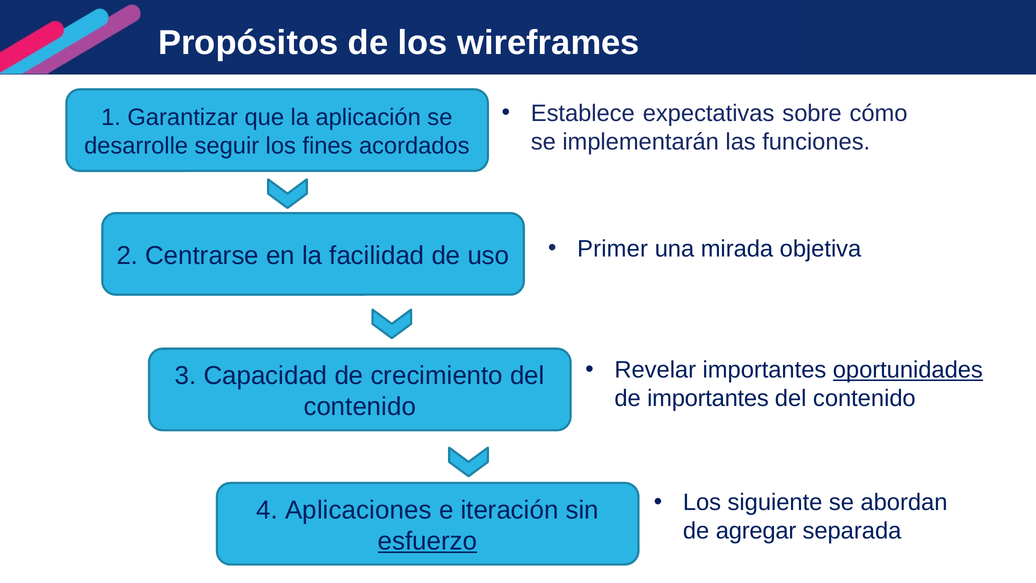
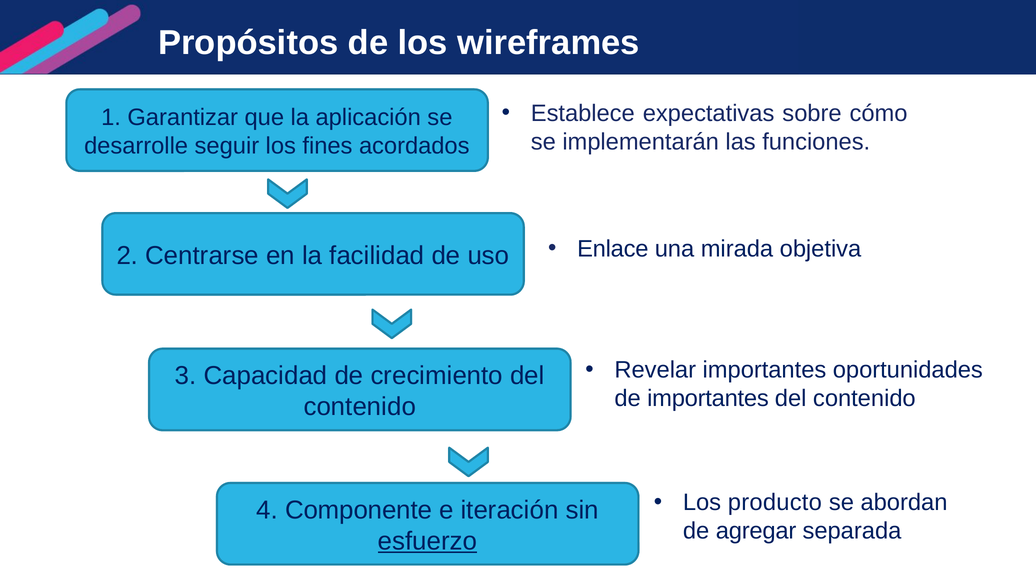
Primer: Primer -> Enlace (613, 249)
oportunidades underline: present -> none (908, 370)
siguiente: siguiente -> producto (775, 502)
Aplicaciones: Aplicaciones -> Componente (359, 510)
